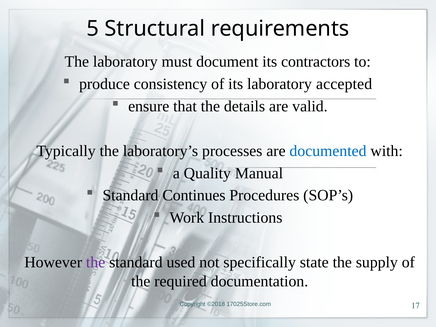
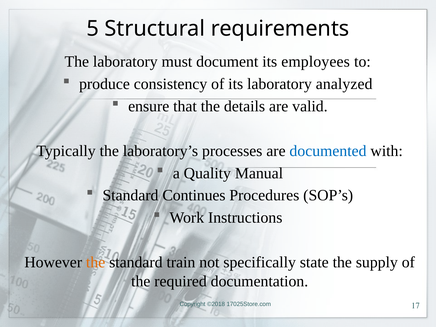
contractors: contractors -> employees (316, 62)
accepted: accepted -> analyzed (344, 84)
the colour: purple -> orange (96, 262)
used: used -> train (181, 262)
